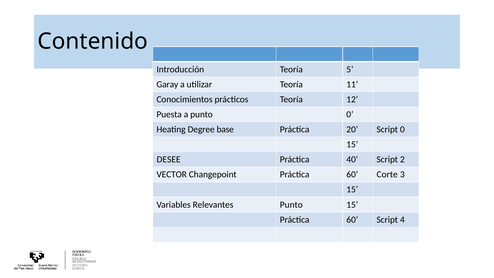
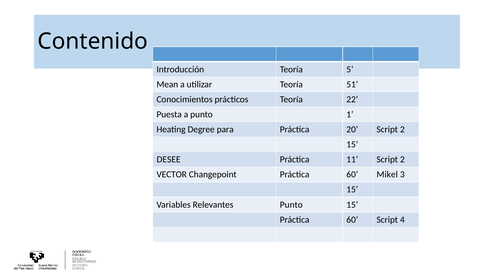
Garay: Garay -> Mean (167, 84)
11: 11 -> 51 (352, 84)
12: 12 -> 22 (352, 99)
punto 0: 0 -> 1 (350, 114)
base: base -> para (225, 129)
20 Script 0: 0 -> 2 (402, 129)
40: 40 -> 11 (352, 159)
Corte: Corte -> Mikel (387, 174)
